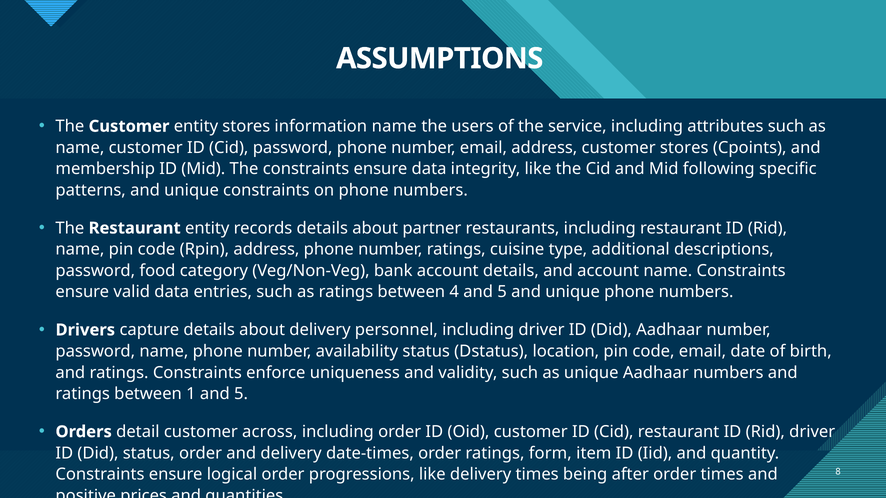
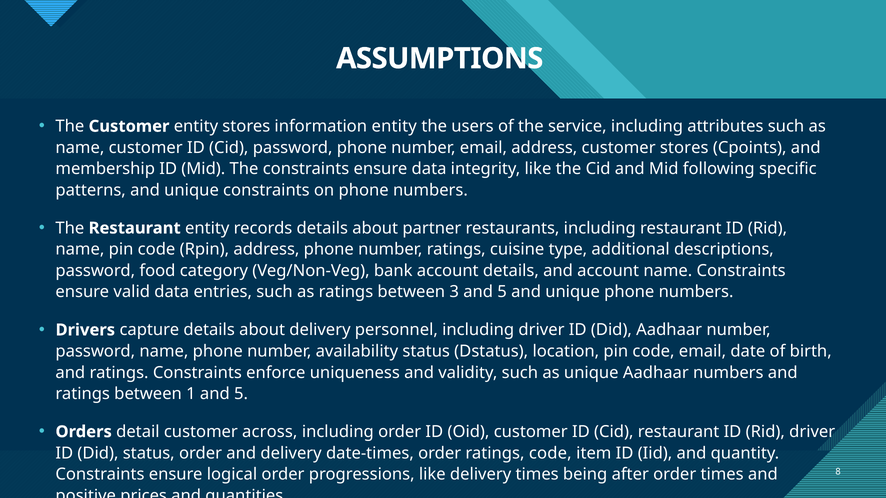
information name: name -> entity (394, 126)
4: 4 -> 3 (454, 292)
ratings form: form -> code (550, 453)
